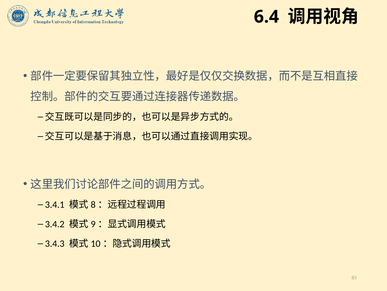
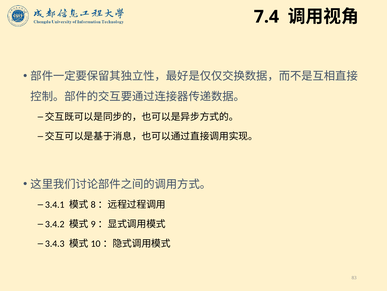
6.4: 6.4 -> 7.4 (266, 17)
